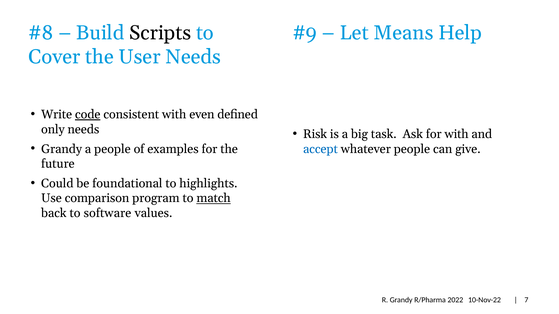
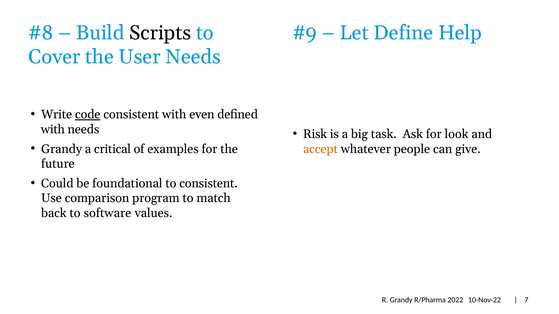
Means: Means -> Define (403, 33)
only: only -> with (53, 130)
for with: with -> look (457, 134)
a people: people -> critical (112, 149)
accept colour: blue -> orange (321, 149)
to highlights: highlights -> consistent (208, 184)
match underline: present -> none (214, 199)
